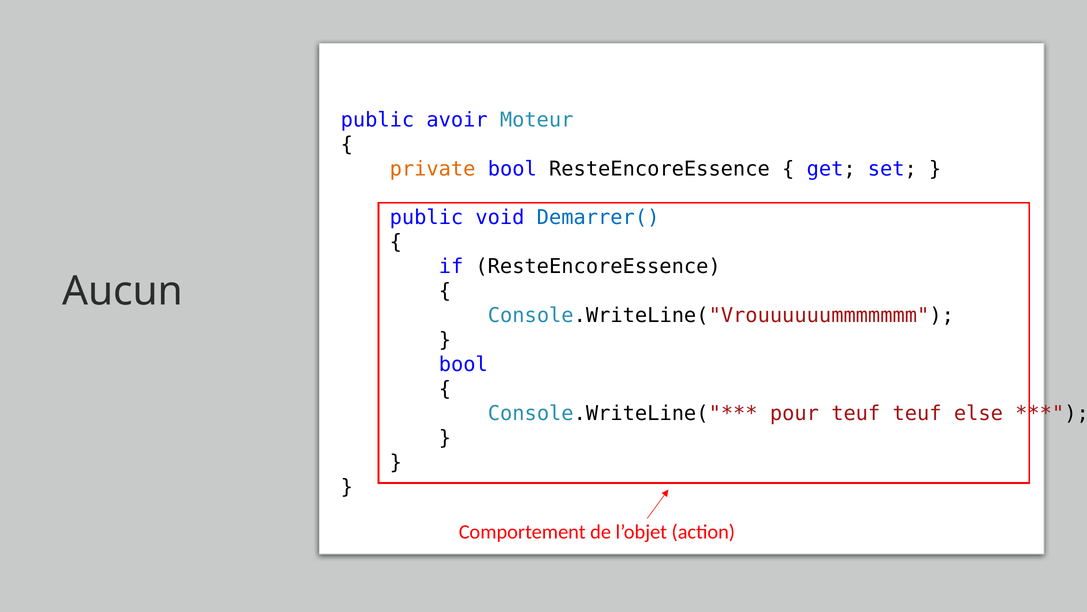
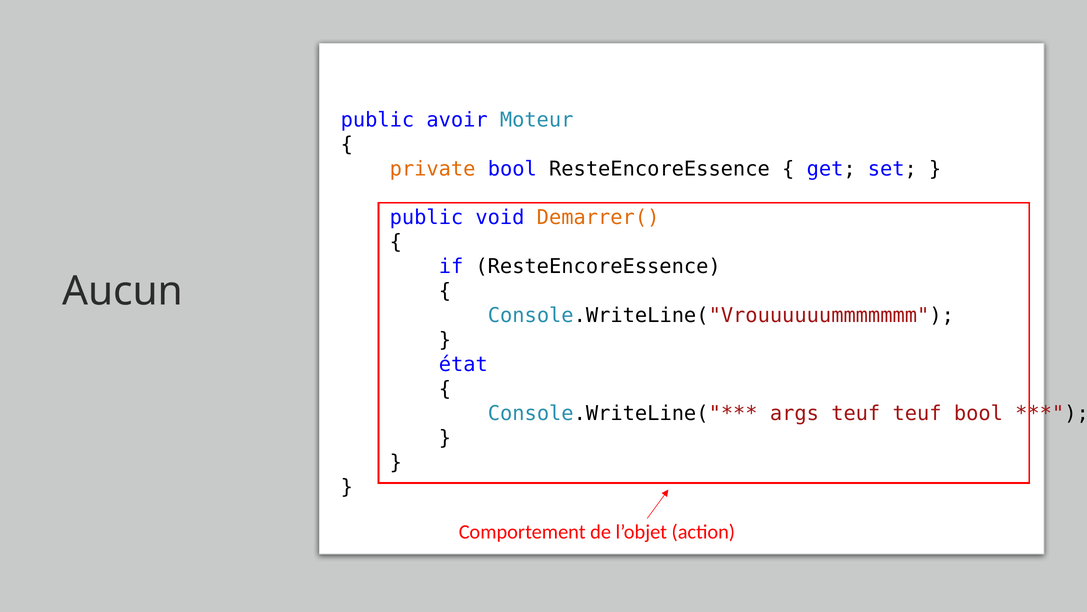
Demarrer( colour: blue -> orange (598, 218)
bool: bool -> état (463, 364)
pour: pour -> args (794, 413)
teuf else: else -> bool (978, 413)
